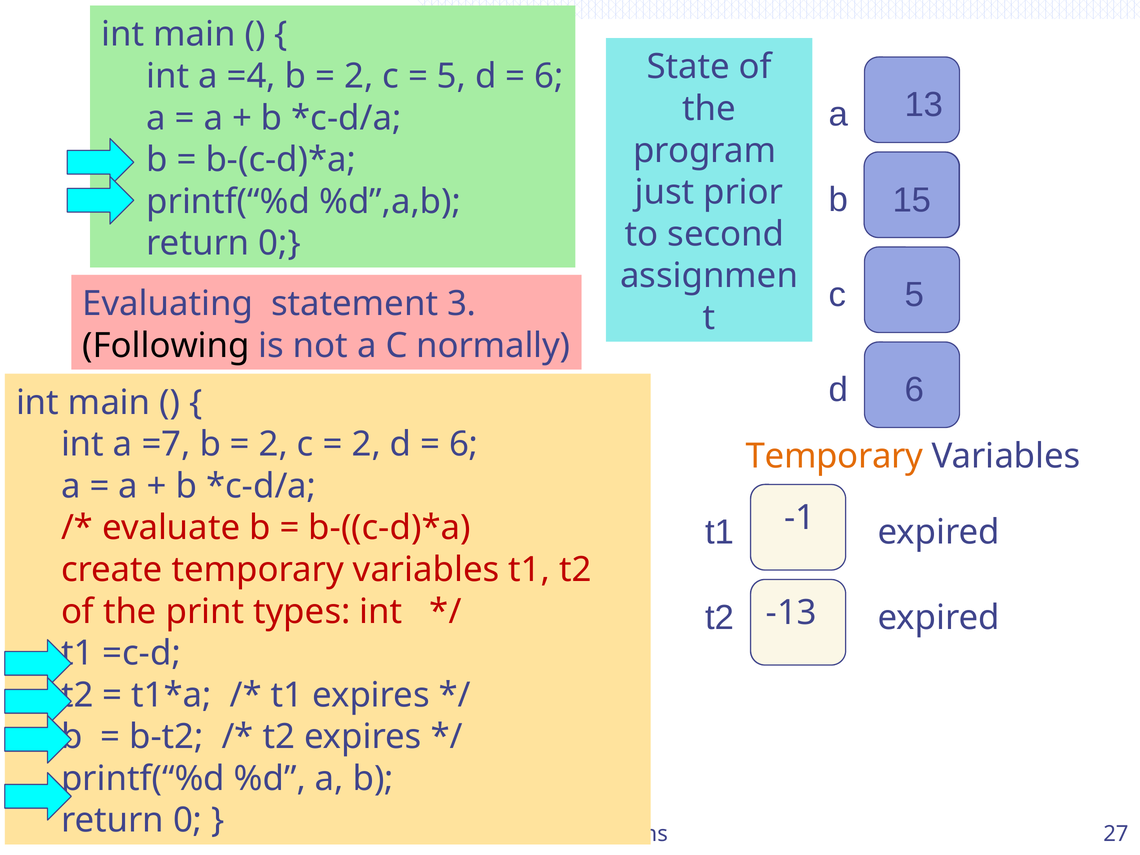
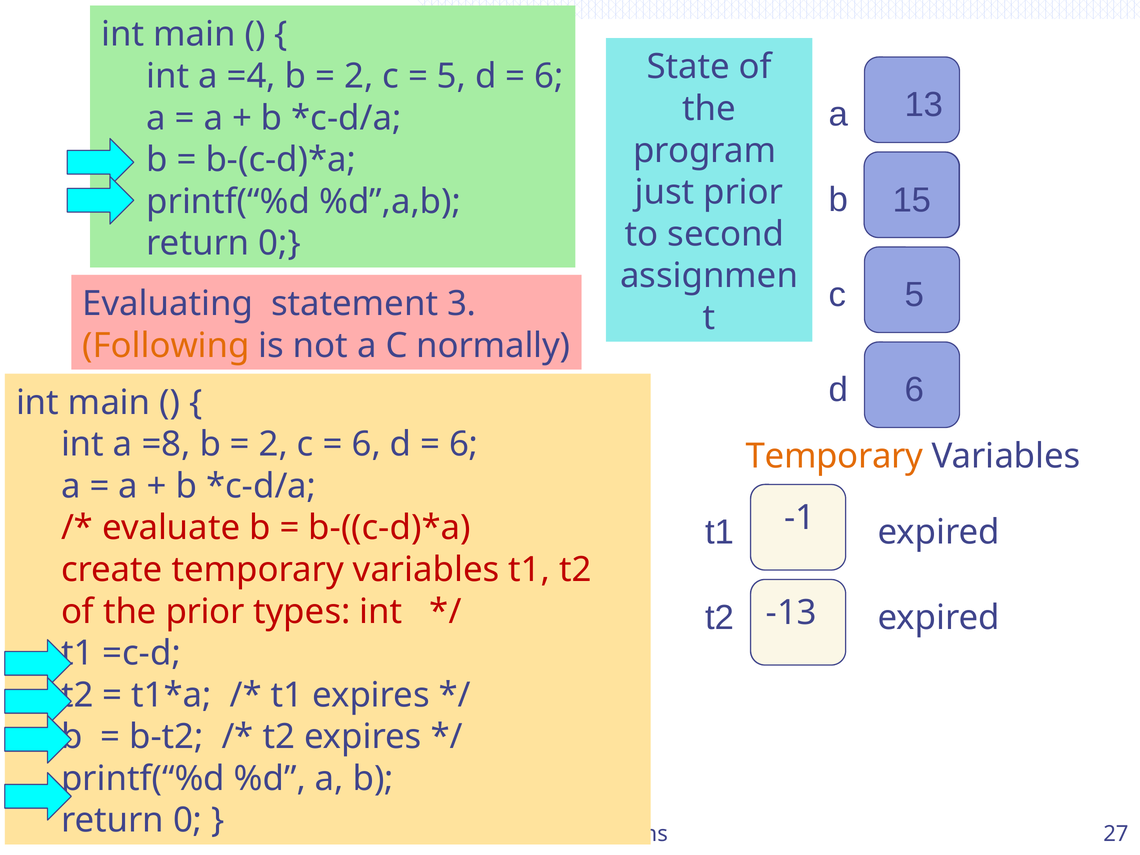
Following colour: black -> orange (166, 346)
=7: =7 -> =8 (166, 444)
2: 2 -> 6 (366, 444)
the print: print -> prior (205, 612)
